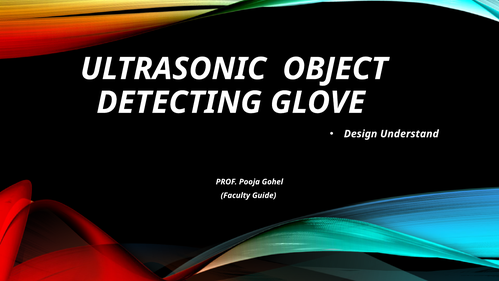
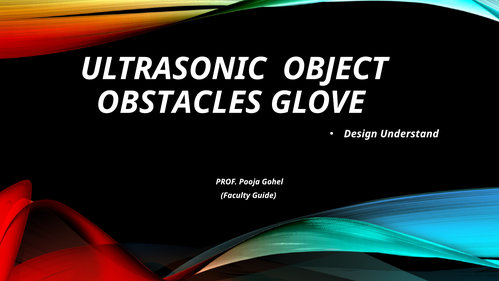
DETECTING: DETECTING -> OBSTACLES (179, 102)
